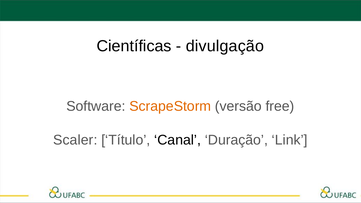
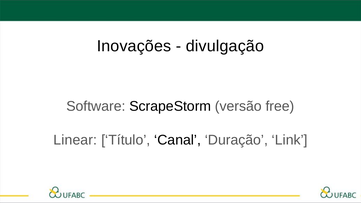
Científicas: Científicas -> Inovações (134, 46)
ScrapeStorm colour: orange -> black (170, 106)
Scaler: Scaler -> Linear (75, 140)
